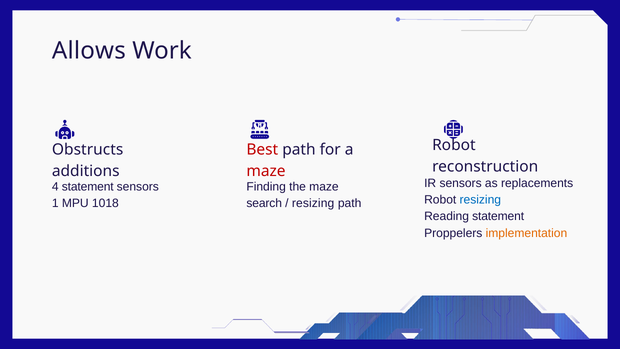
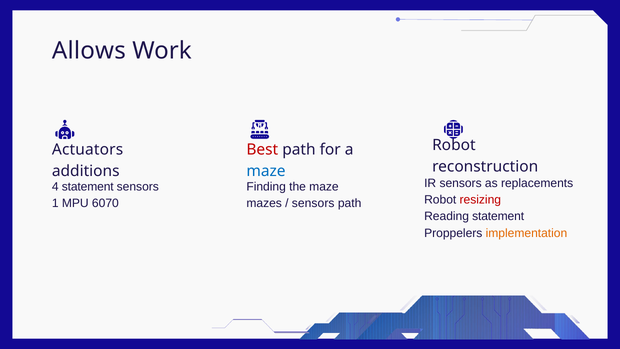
Obstructs: Obstructs -> Actuators (88, 150)
maze colour: red -> blue (266, 171)
resizing colour: blue -> red (480, 200)
1018: 1018 -> 6070 (105, 203)
search: search -> mazes (264, 203)
resizing: resizing -> sensors (313, 203)
